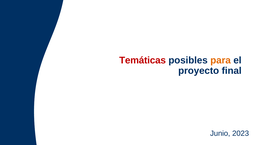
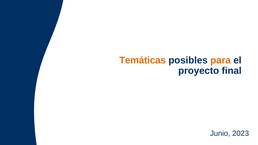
Temáticas colour: red -> orange (143, 60)
